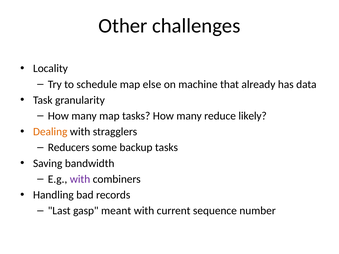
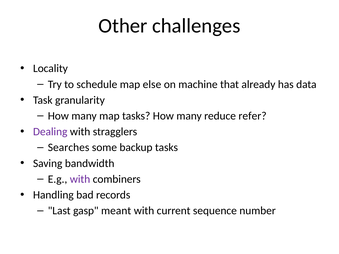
likely: likely -> refer (253, 116)
Dealing colour: orange -> purple (50, 132)
Reducers: Reducers -> Searches (69, 148)
